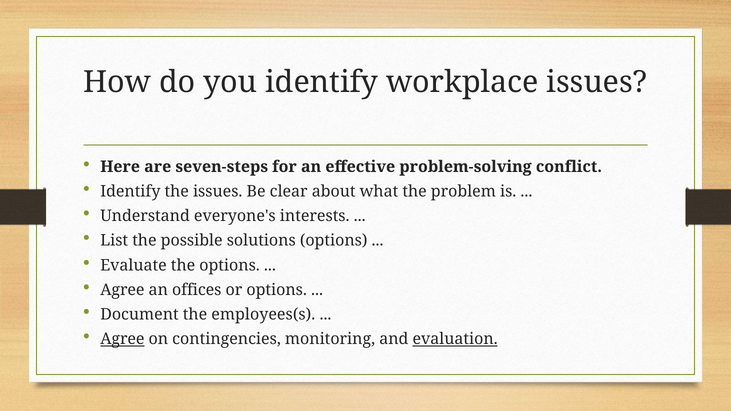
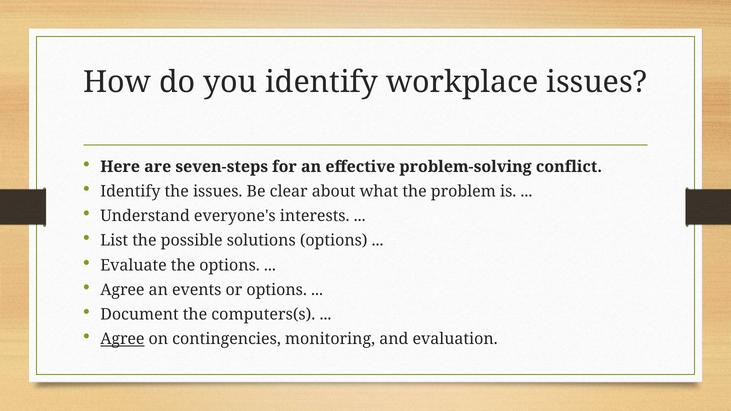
offices: offices -> events (197, 290)
employees(s: employees(s -> computers(s (263, 315)
evaluation underline: present -> none (455, 339)
